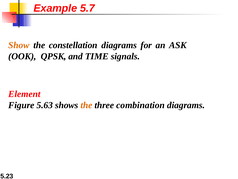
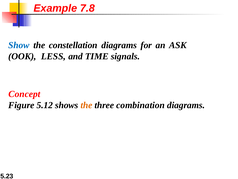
5.7: 5.7 -> 7.8 (87, 8)
Show colour: orange -> blue (19, 45)
QPSK: QPSK -> LESS (53, 56)
Element: Element -> Concept (24, 94)
5.63: 5.63 -> 5.12 (45, 105)
